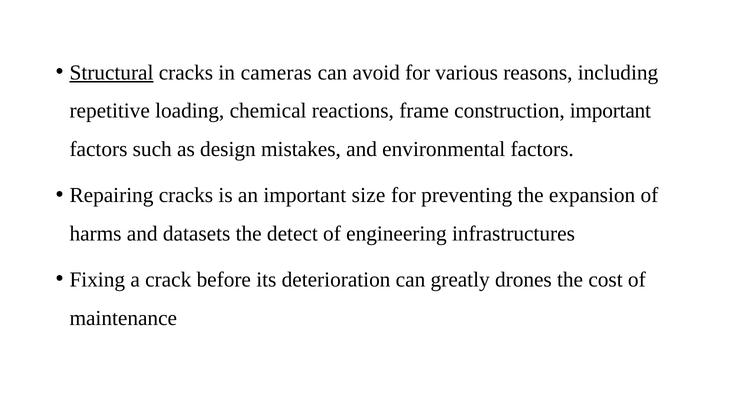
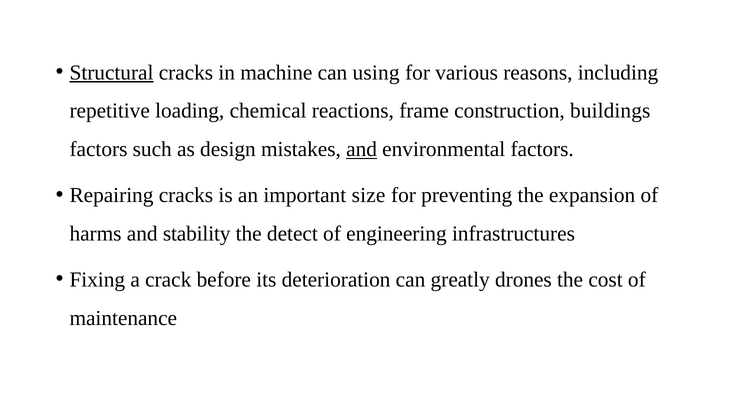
cameras: cameras -> machine (276, 72)
avoid: avoid -> using (376, 72)
construction important: important -> buildings (610, 111)
and underline: none -> present (362, 149)
datasets: datasets -> stability (197, 233)
